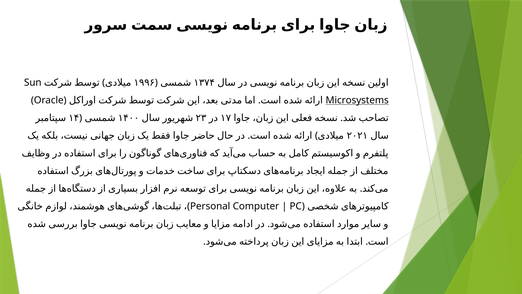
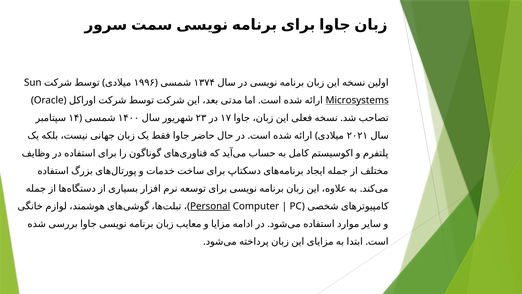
Personal underline: none -> present (210, 206)
